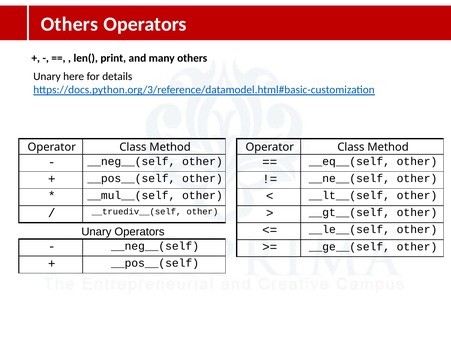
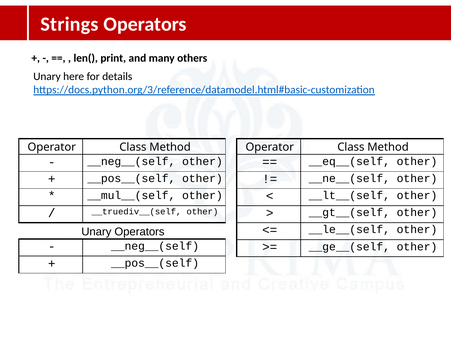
Others: Others -> Strings (70, 24)
